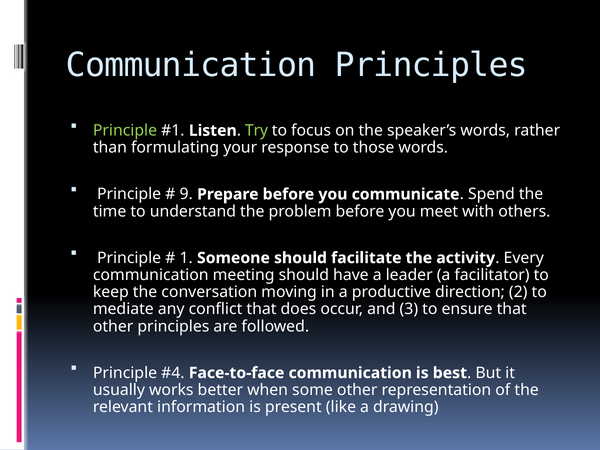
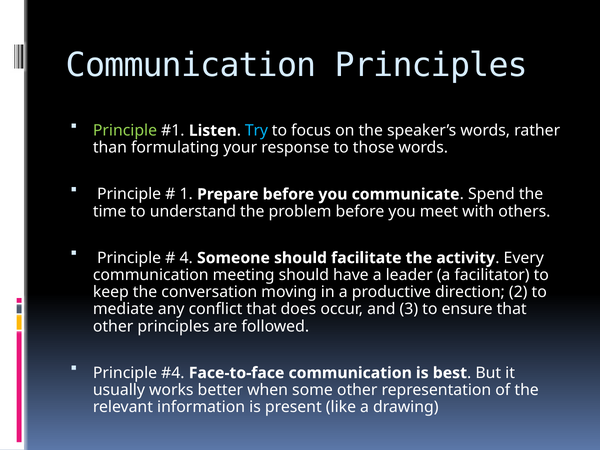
Try colour: light green -> light blue (256, 131)
9: 9 -> 1 (186, 194)
1: 1 -> 4 (186, 258)
